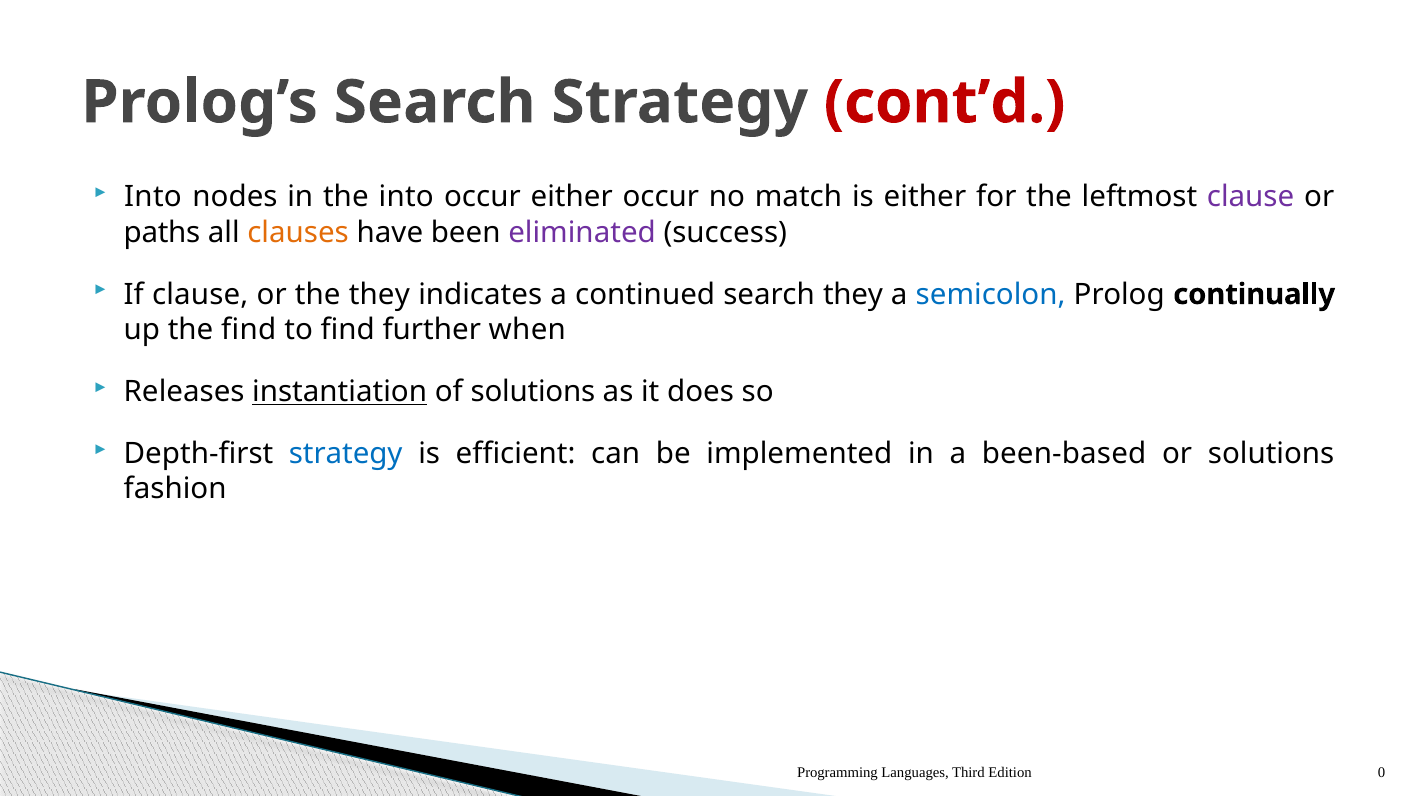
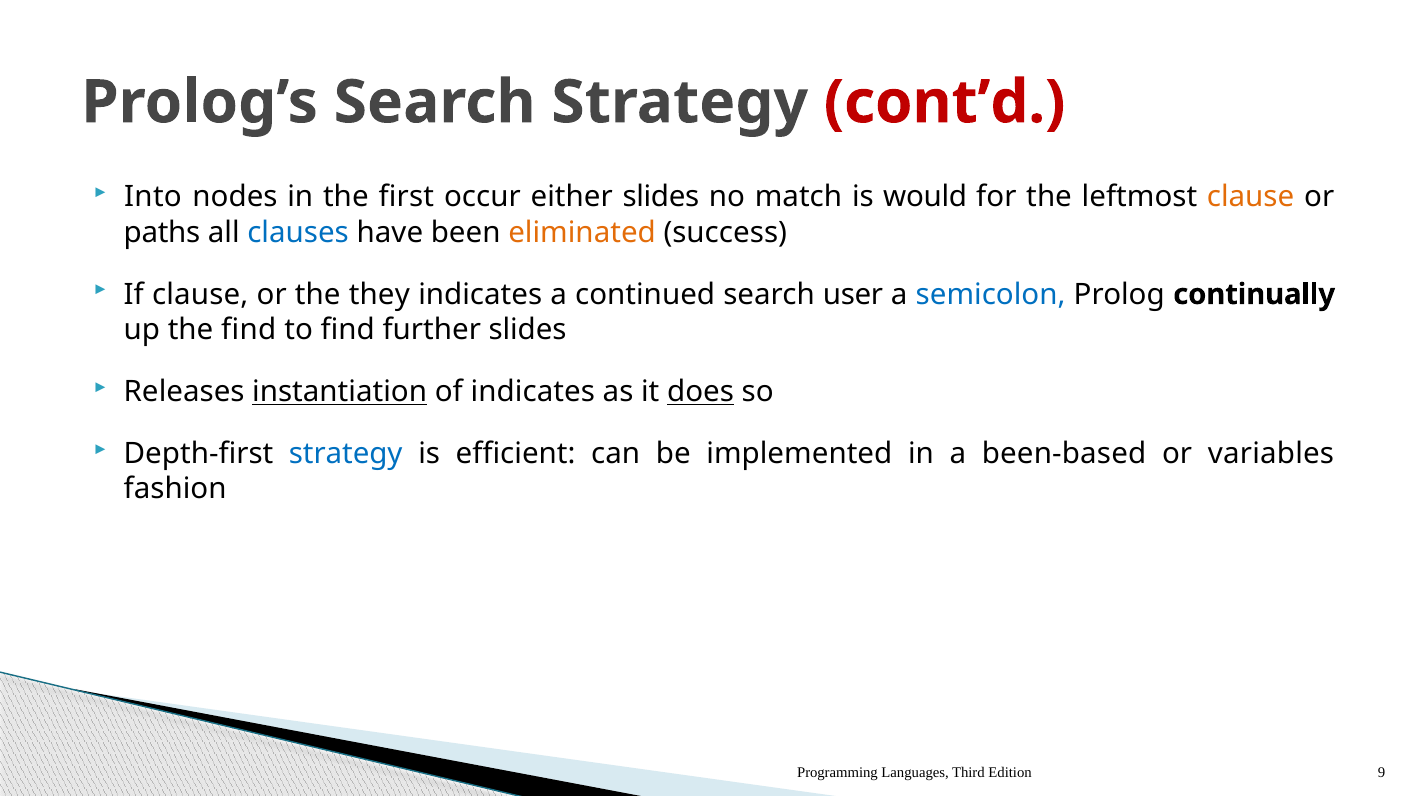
the into: into -> first (406, 197)
either occur: occur -> slides (661, 197)
is either: either -> would (925, 197)
clause colour: purple -> orange (1251, 197)
clauses colour: orange -> blue (298, 233)
eliminated colour: purple -> orange (582, 233)
search they: they -> user (853, 295)
further when: when -> slides (528, 330)
of solutions: solutions -> indicates (533, 392)
does underline: none -> present (701, 392)
or solutions: solutions -> variables (1271, 454)
0: 0 -> 9 (1382, 774)
